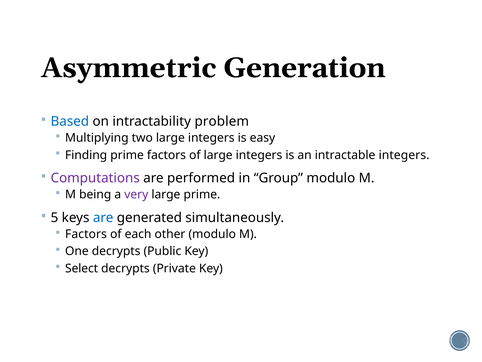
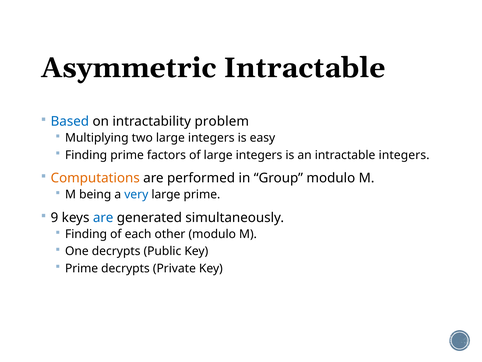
Asymmetric Generation: Generation -> Intractable (304, 68)
Computations colour: purple -> orange (95, 178)
very colour: purple -> blue (136, 194)
5: 5 -> 9 (54, 217)
Factors: Factors -> Finding (86, 234)
Select: Select -> Prime (82, 268)
